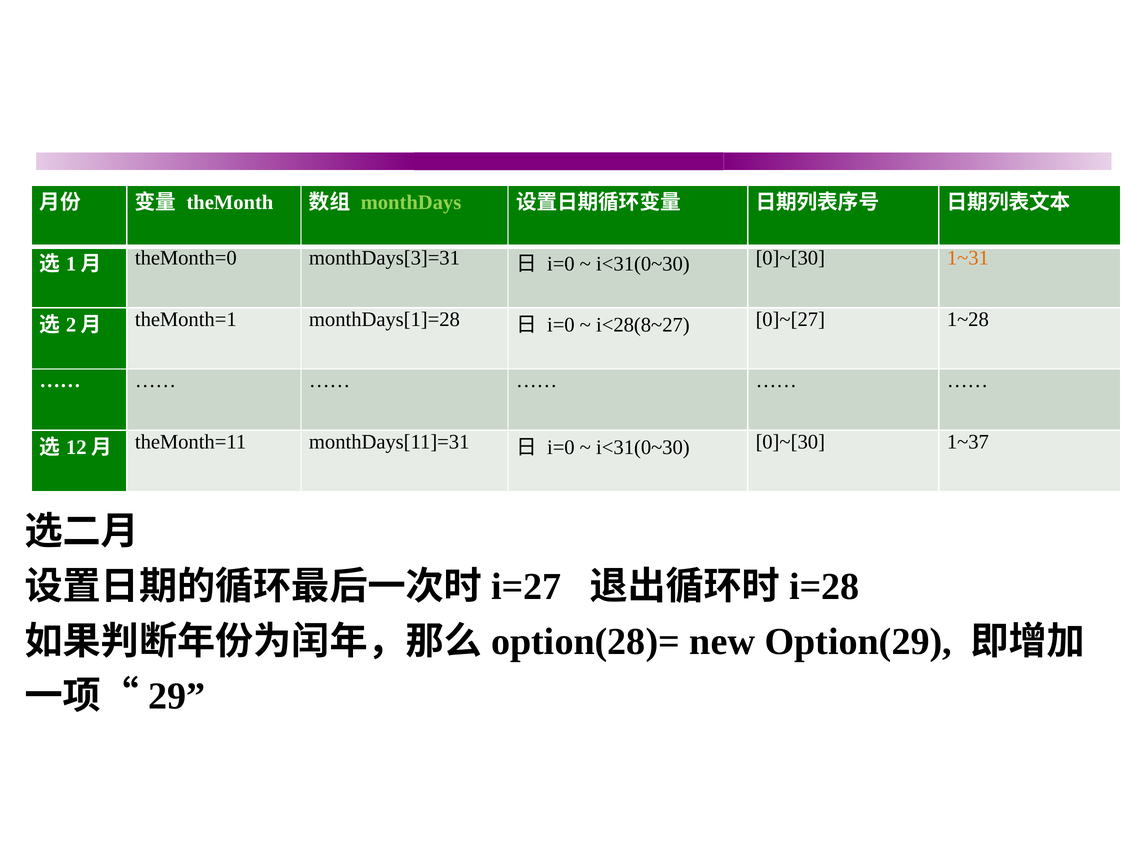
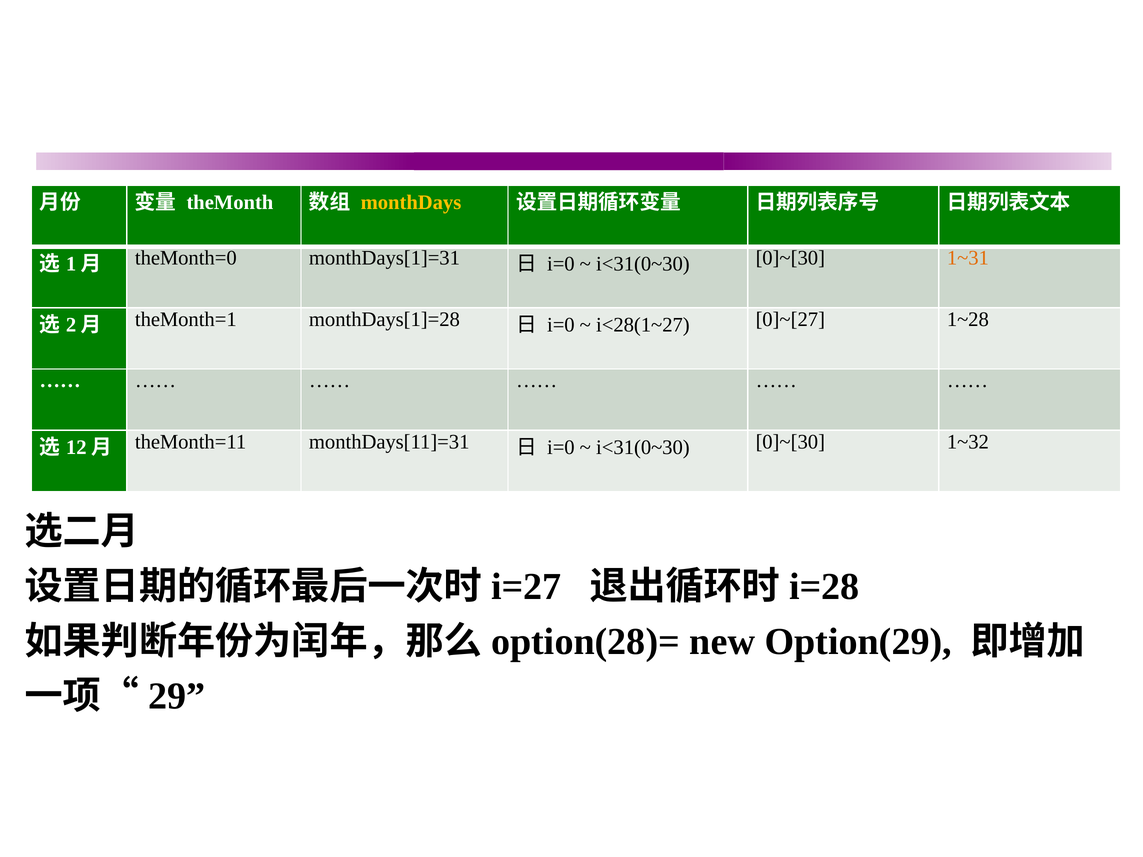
monthDays colour: light green -> yellow (411, 203)
monthDays[3]=31: monthDays[3]=31 -> monthDays[1]=31 (384, 258)
i<28(8~27: i<28(8~27 -> i<28(1~27 (643, 325)
1~37: 1~37 -> 1~32 (968, 442)
